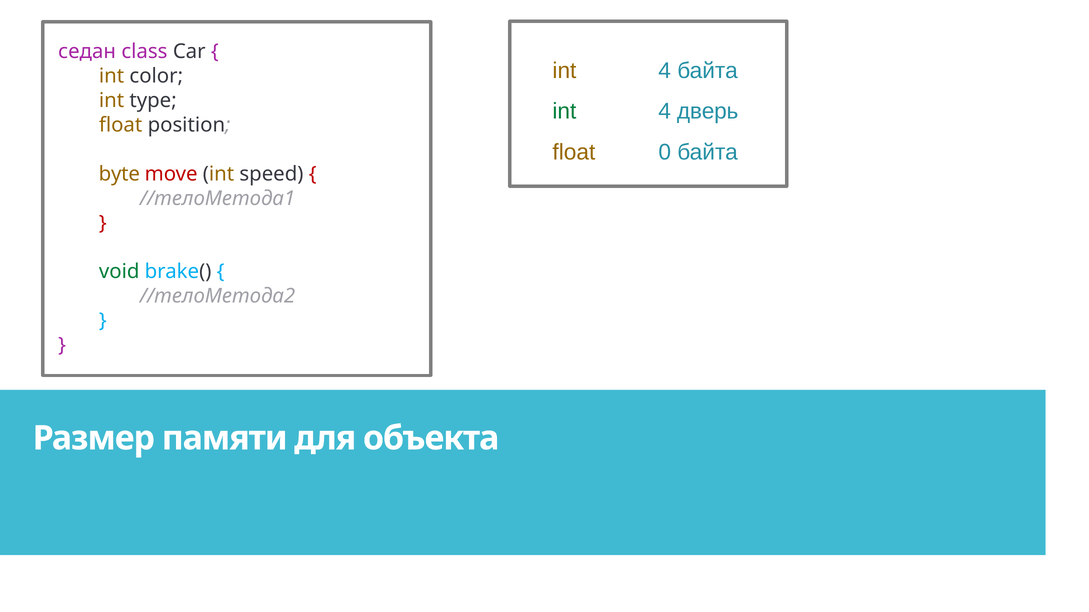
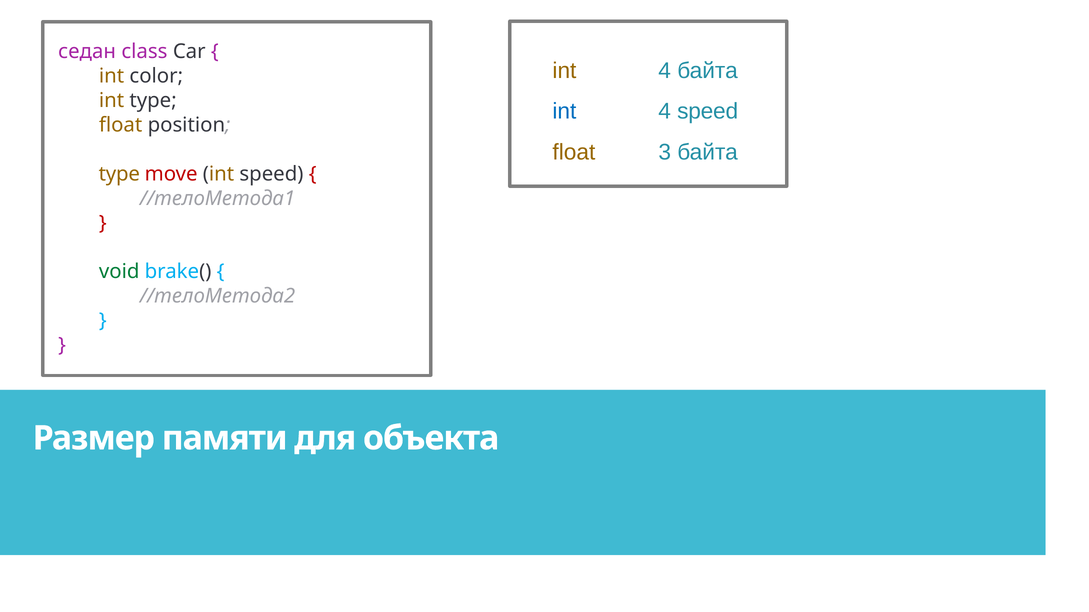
int colour: green -> blue (564, 112)
4 дверь: дверь -> speed (708, 112)
0: 0 -> 3 (665, 152)
byte: byte -> type (119, 174)
